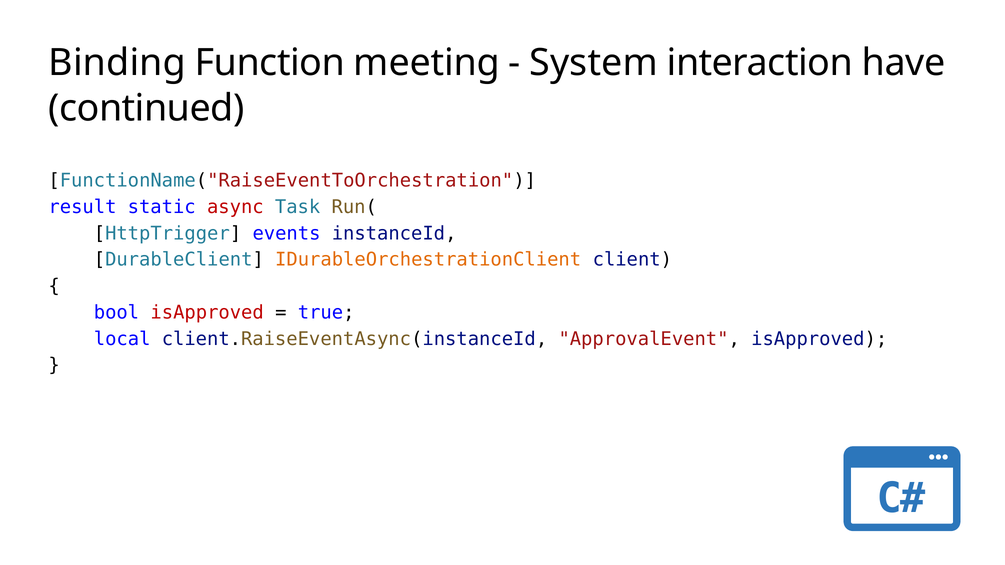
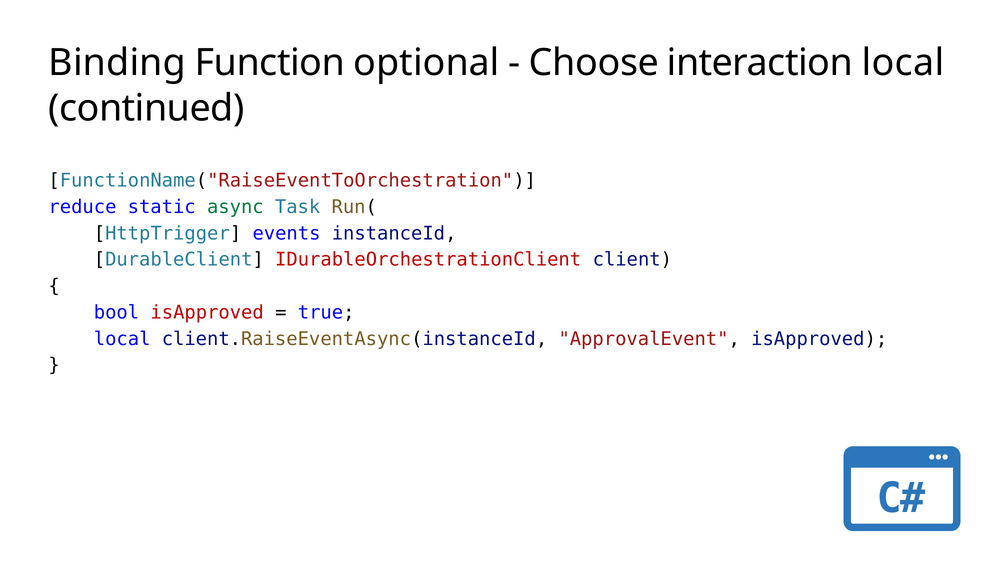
meeting: meeting -> optional (427, 63)
System: System -> Choose (594, 63)
interaction have: have -> local (903, 63)
result: result -> reduce (82, 207)
async colour: red -> green (235, 207)
IDurableOrchestrationClient colour: orange -> red (428, 260)
